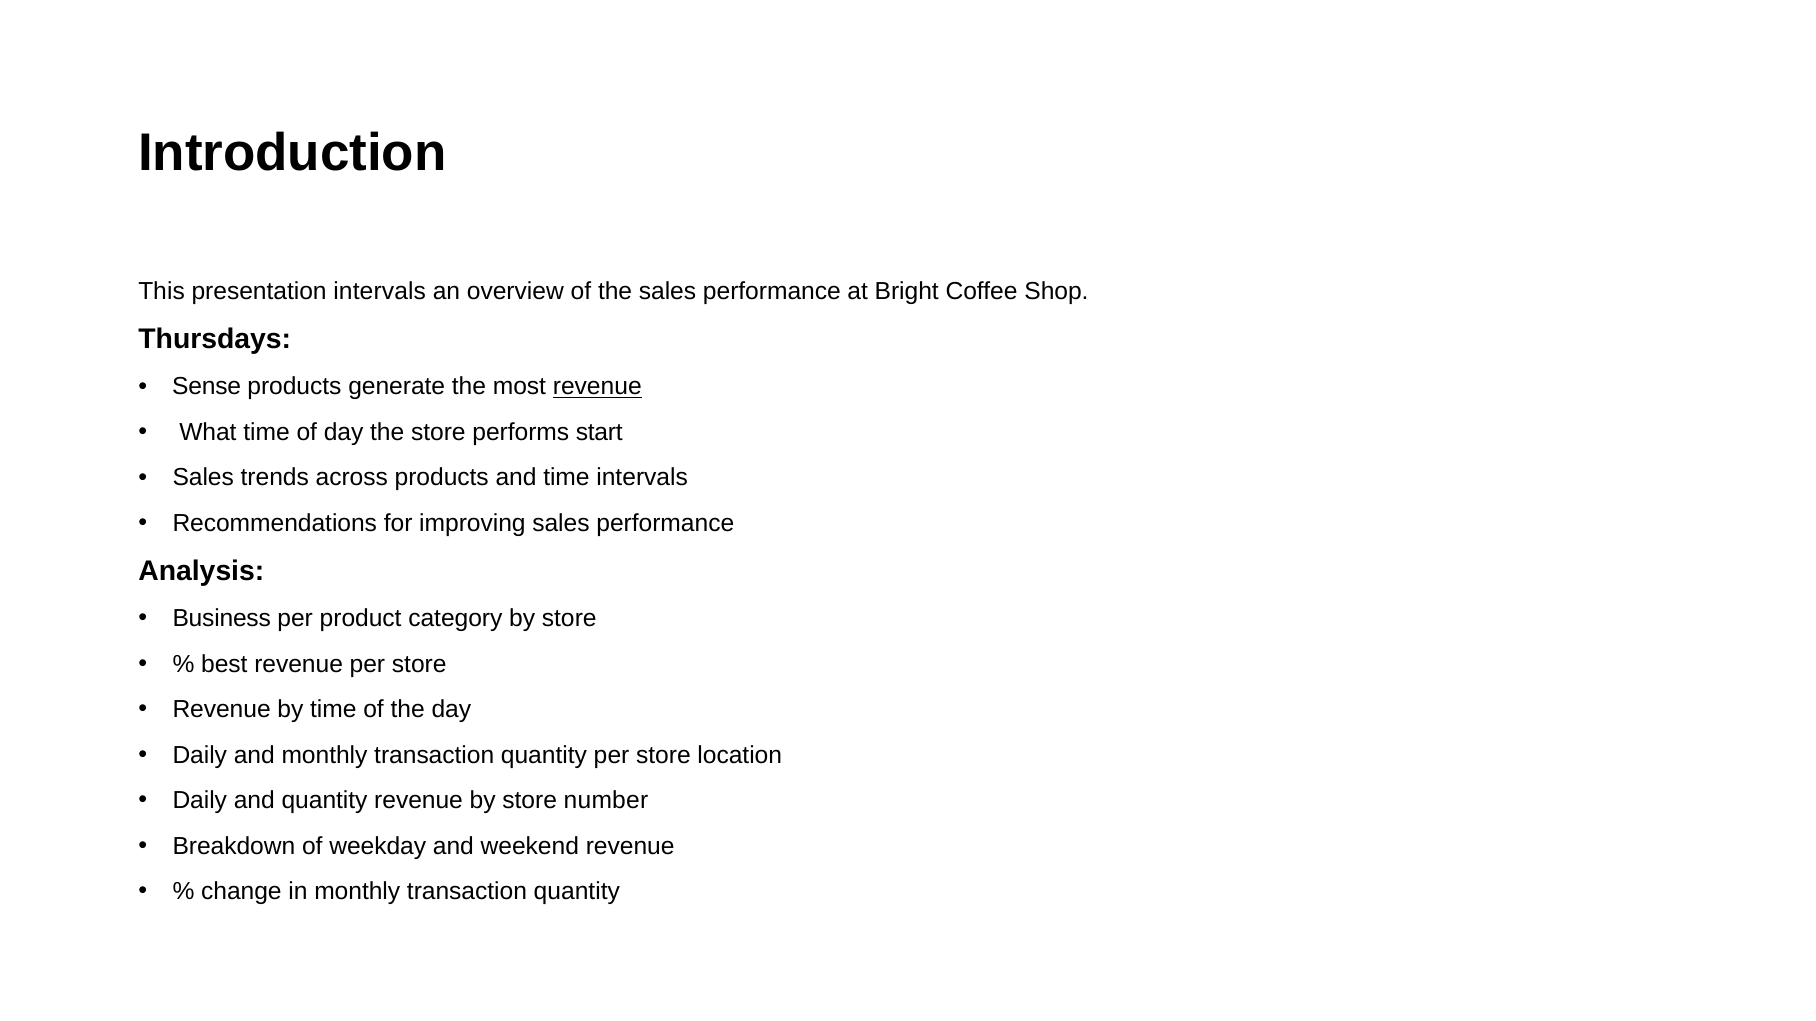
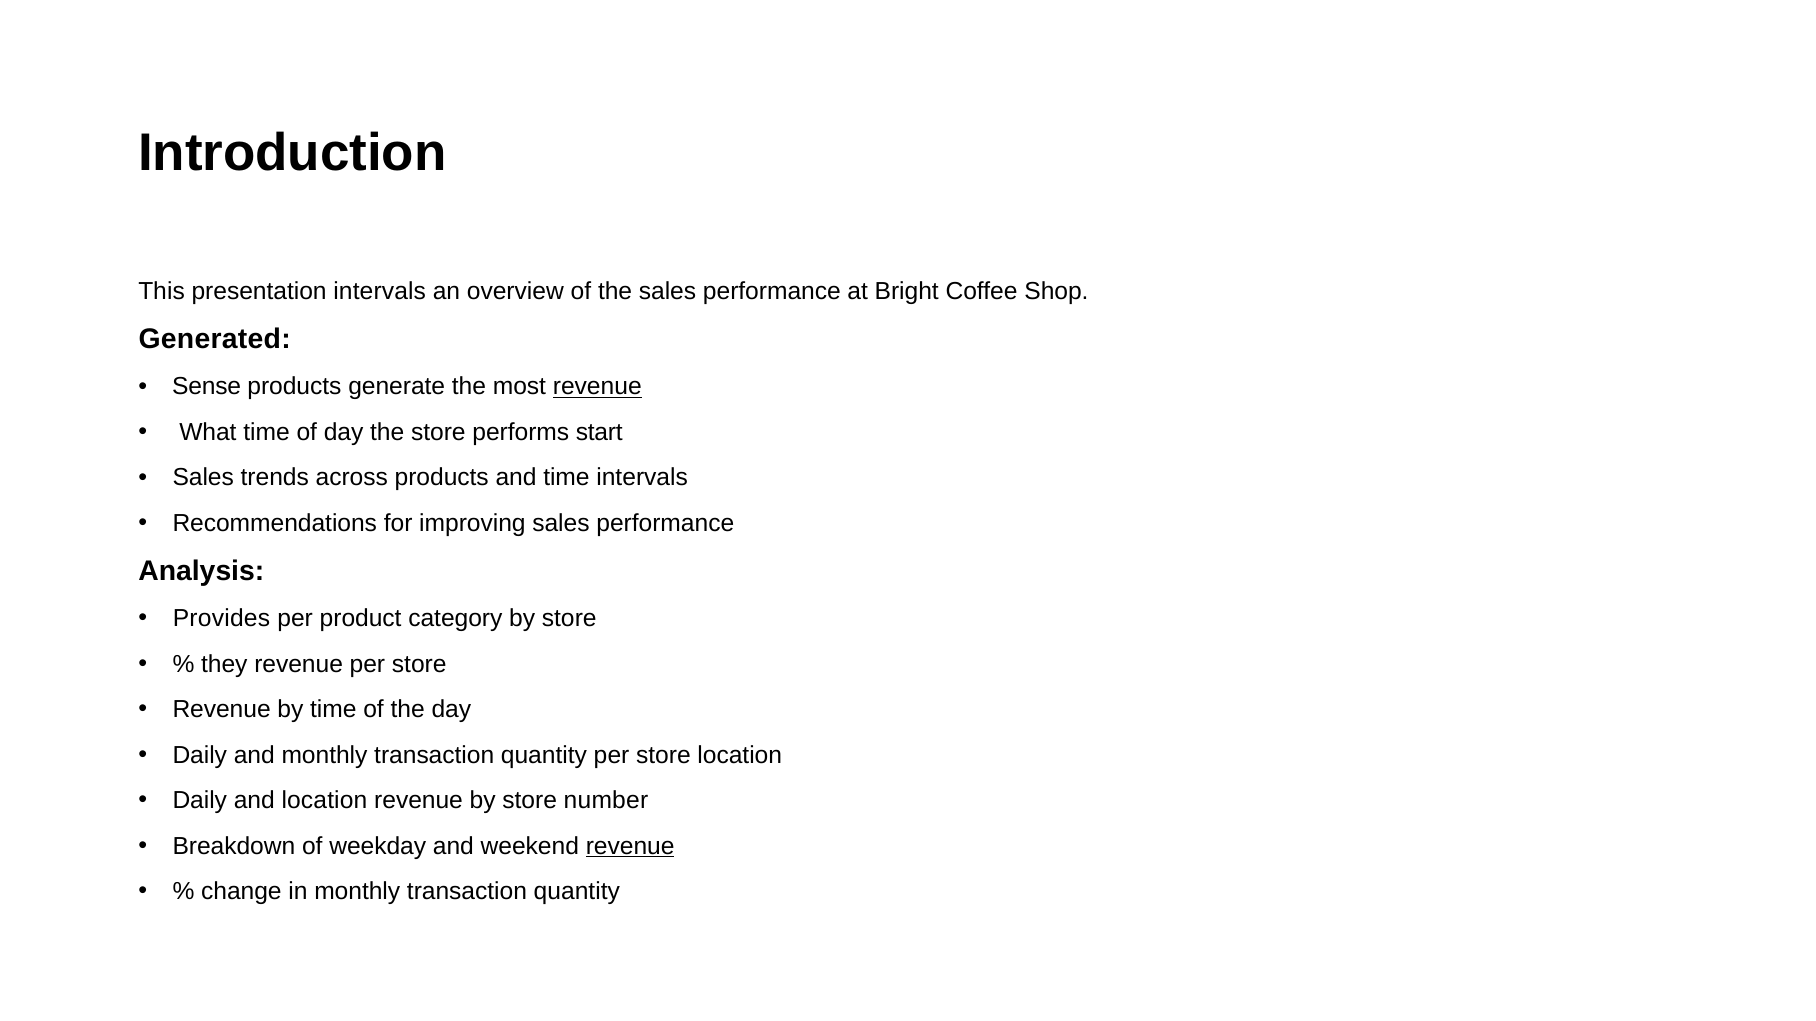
Thursdays: Thursdays -> Generated (215, 339)
Business: Business -> Provides (221, 619)
best: best -> they (224, 664)
and quantity: quantity -> location (324, 801)
revenue underline: none -> present (630, 846)
